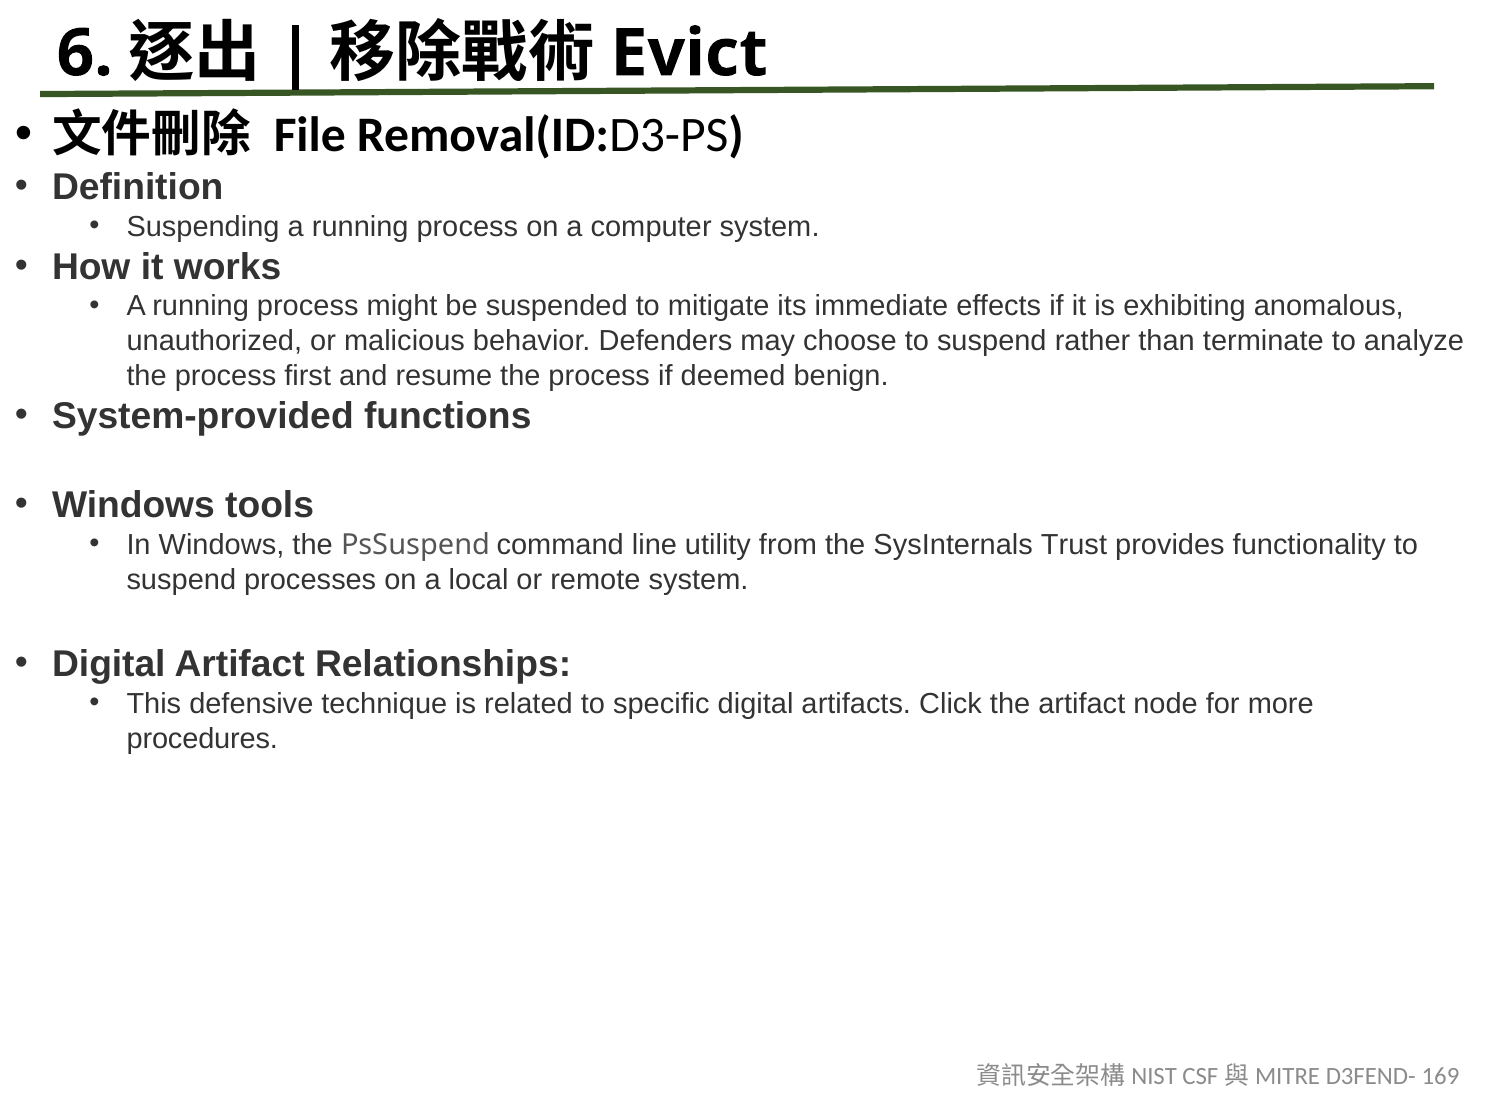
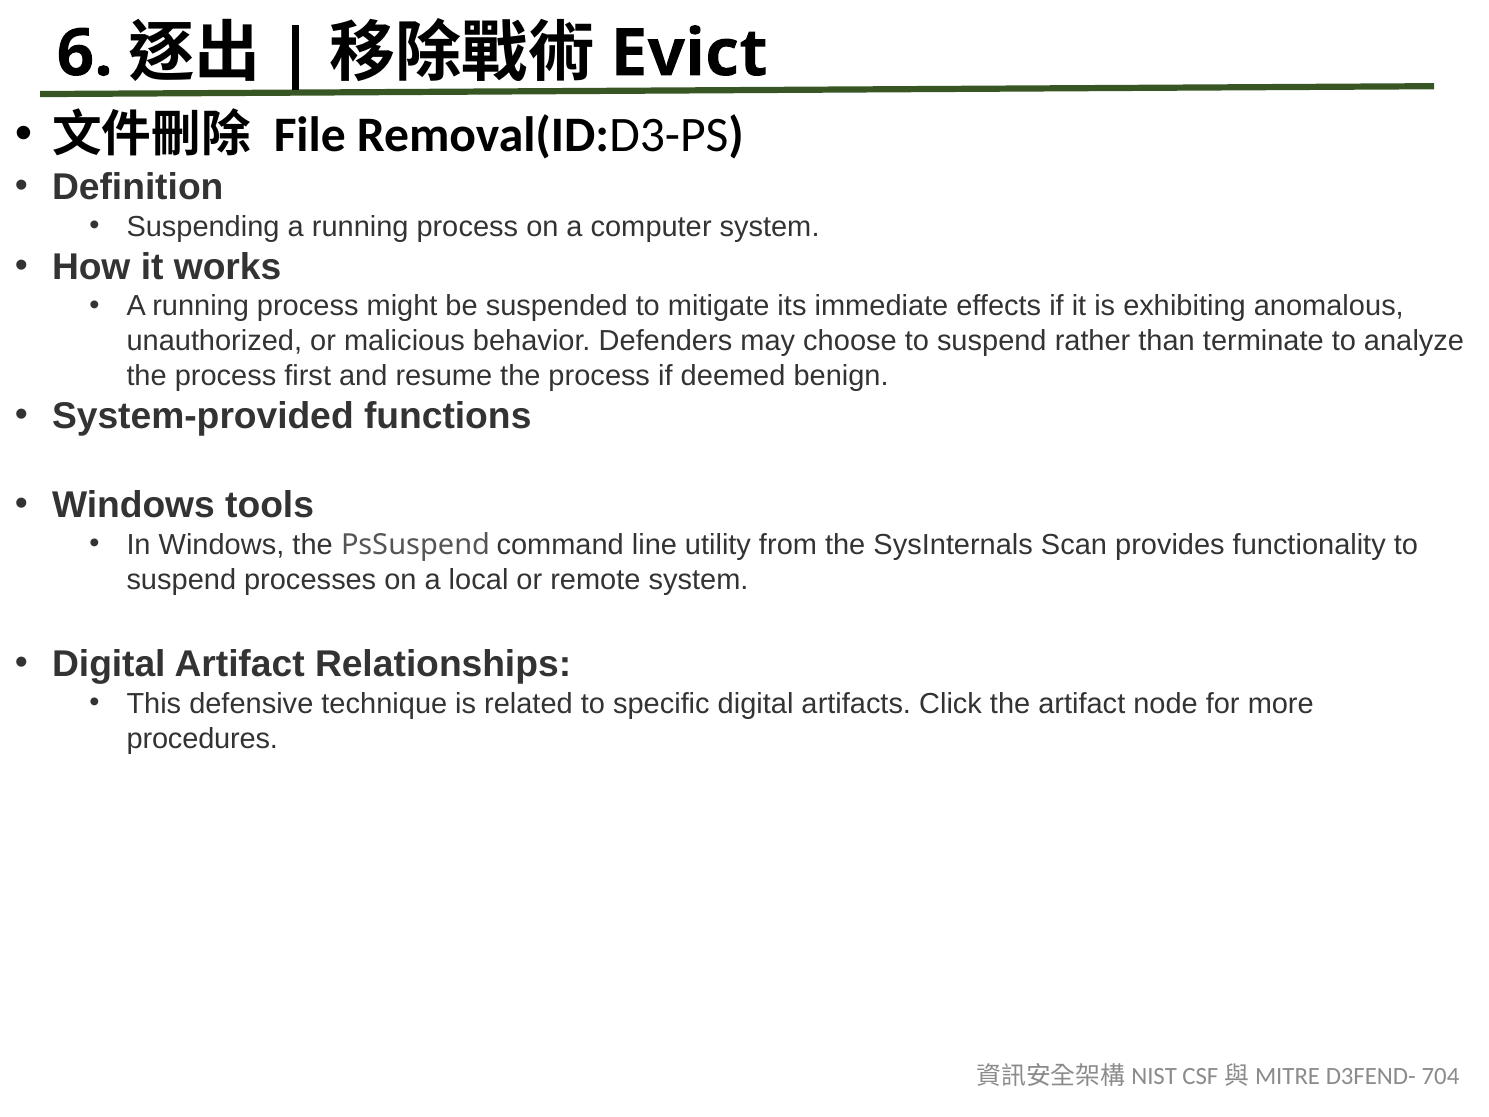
Trust: Trust -> Scan (1074, 545)
169: 169 -> 704 (1441, 1076)
